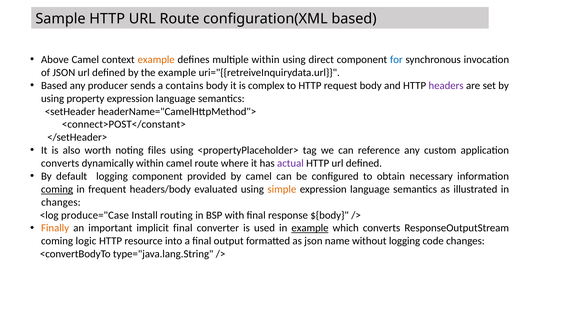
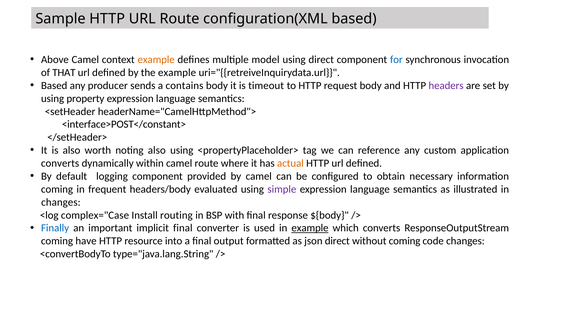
multiple within: within -> model (266, 60)
of JSON: JSON -> THAT (64, 73)
complex: complex -> timeout (266, 86)
<connect>POST</constant>: <connect>POST</constant> -> <interface>POST</constant> (124, 124)
noting files: files -> also (157, 150)
actual colour: purple -> orange (290, 163)
coming underline: present -> none (57, 189)
simple colour: orange -> purple (282, 189)
produce="Case: produce="Case -> complex="Case (95, 215)
Finally colour: orange -> blue (55, 228)
logic: logic -> have (86, 241)
json name: name -> direct (337, 241)
without logging: logging -> coming (405, 241)
